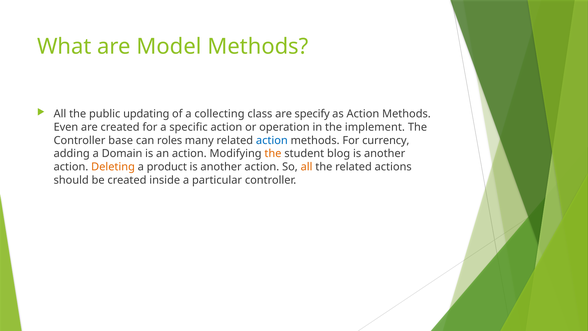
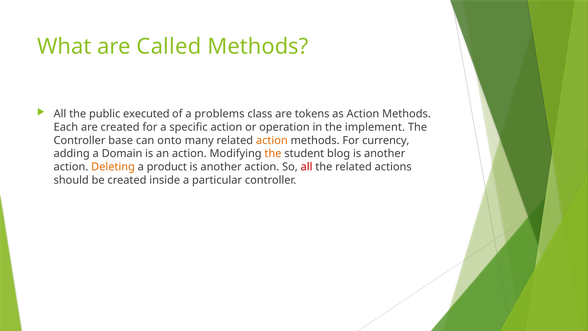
Model: Model -> Called (169, 46)
updating: updating -> executed (146, 114)
collecting: collecting -> problems (219, 114)
specify: specify -> tokens (312, 114)
Even: Even -> Each (66, 127)
roles: roles -> onto (169, 140)
action colour: blue -> orange (272, 140)
all colour: orange -> red (307, 167)
